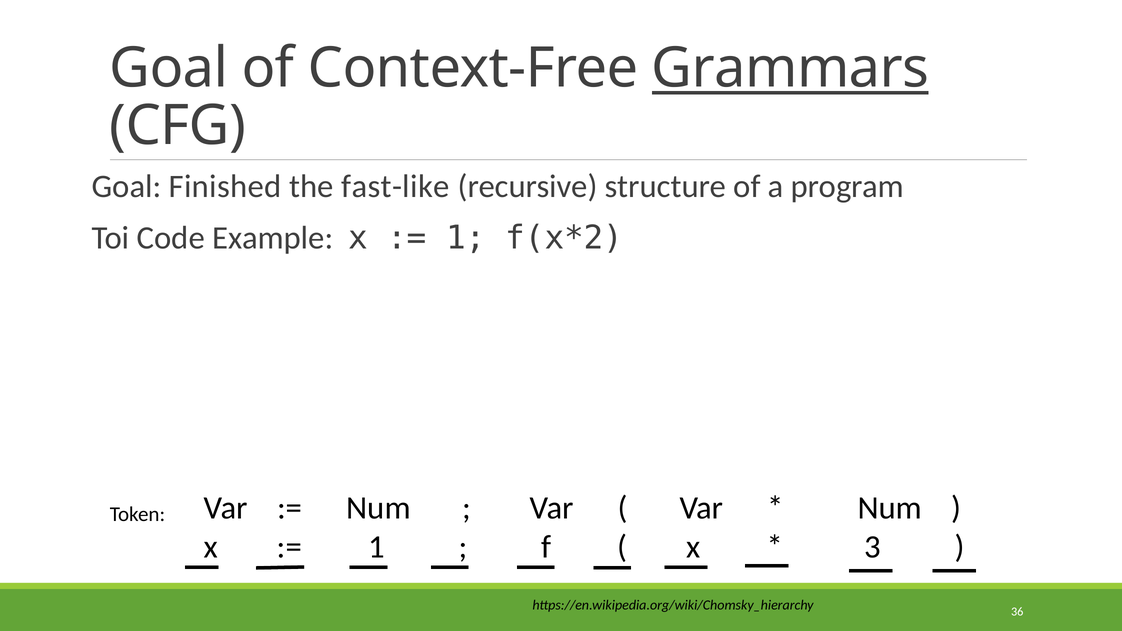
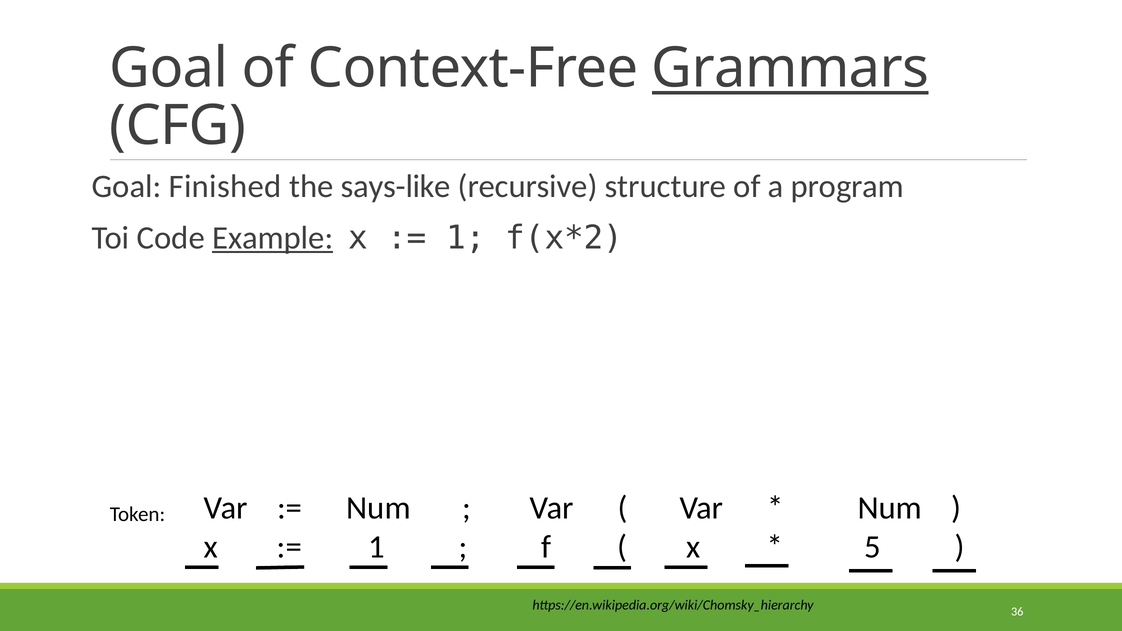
fast-like: fast-like -> says-like (396, 186)
Example underline: none -> present (273, 238)
3: 3 -> 5 (873, 547)
